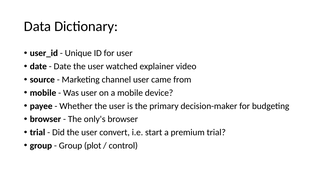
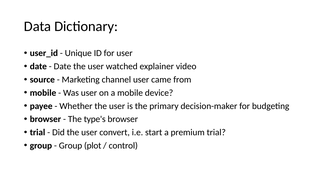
only's: only's -> type's (95, 119)
